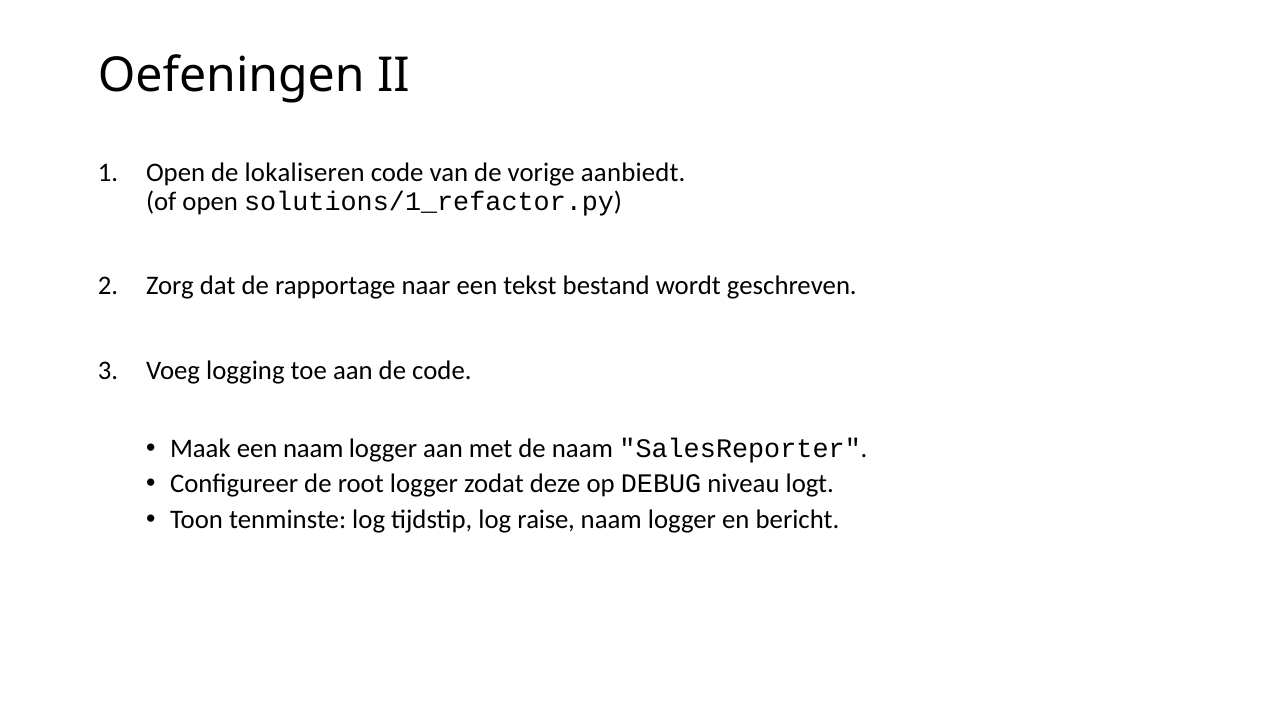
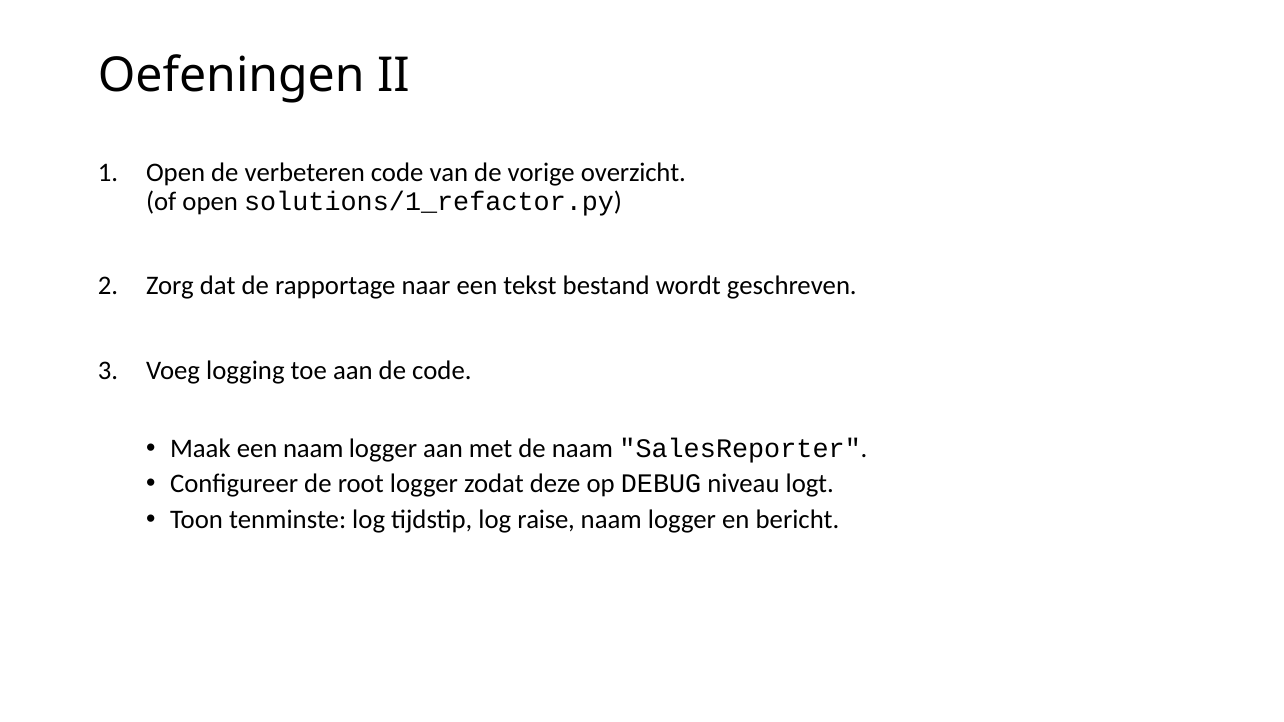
lokaliseren: lokaliseren -> verbeteren (305, 173)
aanbiedt: aanbiedt -> overzicht (633, 173)
